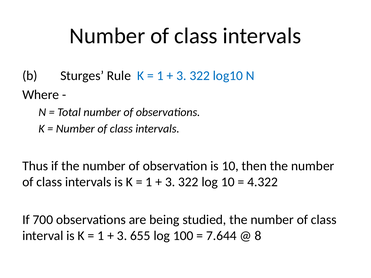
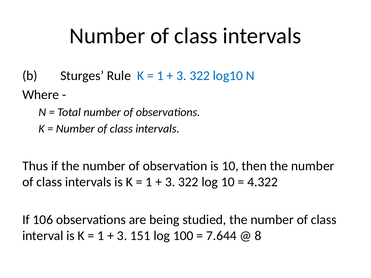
700: 700 -> 106 (43, 220)
655: 655 -> 151 (140, 236)
